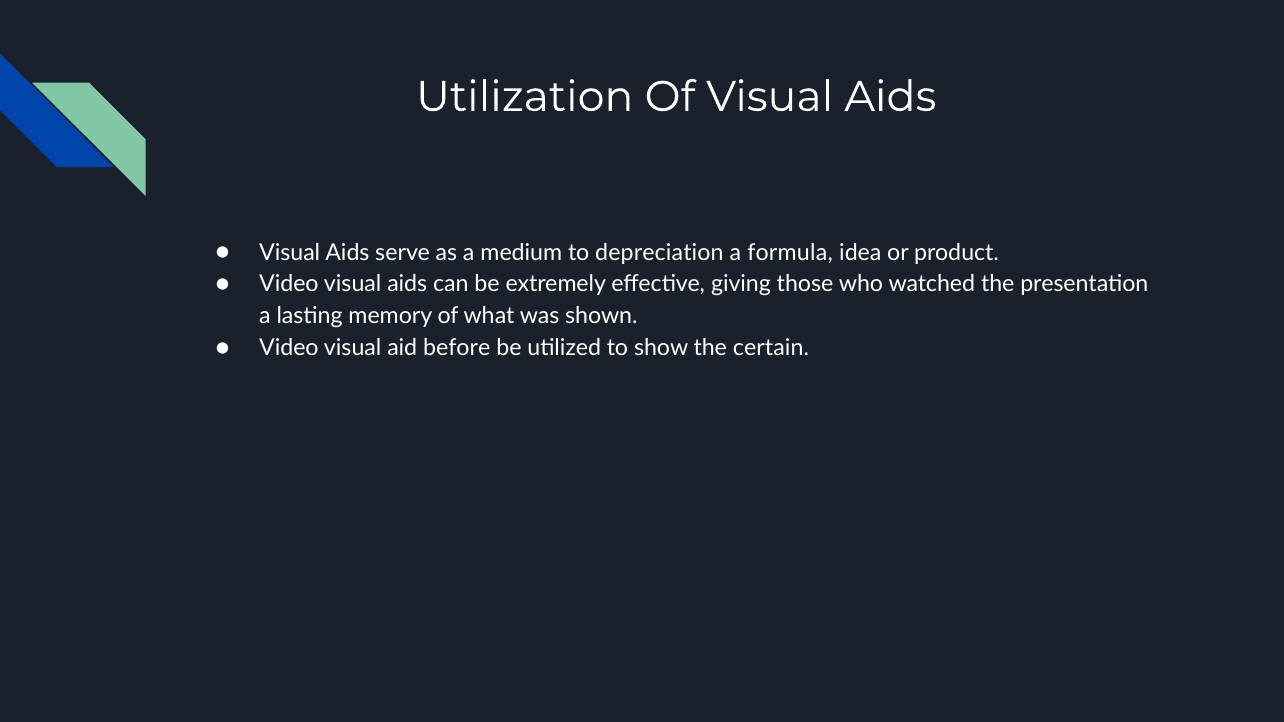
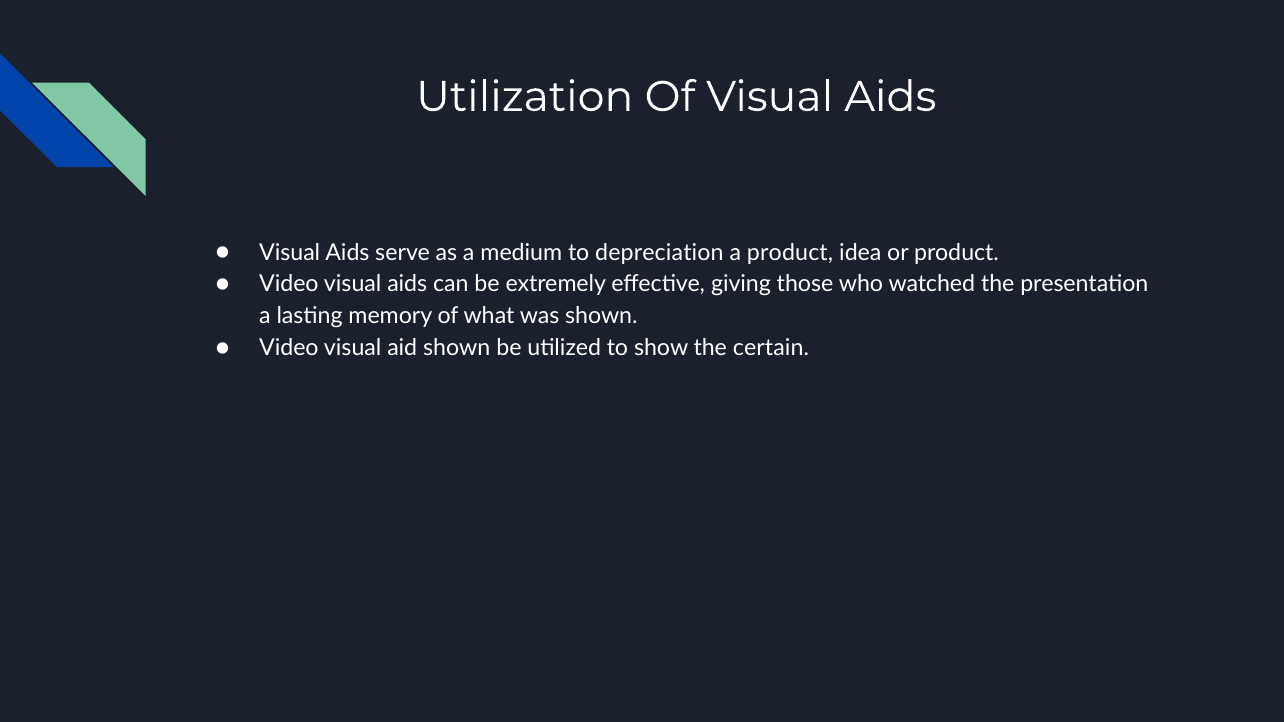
a formula: formula -> product (790, 253)
aid before: before -> shown (457, 348)
